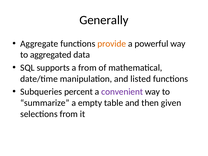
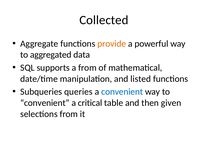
Generally: Generally -> Collected (104, 20)
percent: percent -> queries (78, 92)
convenient colour: purple -> blue (122, 92)
summarize: summarize -> convenient (45, 103)
empty: empty -> critical (90, 103)
